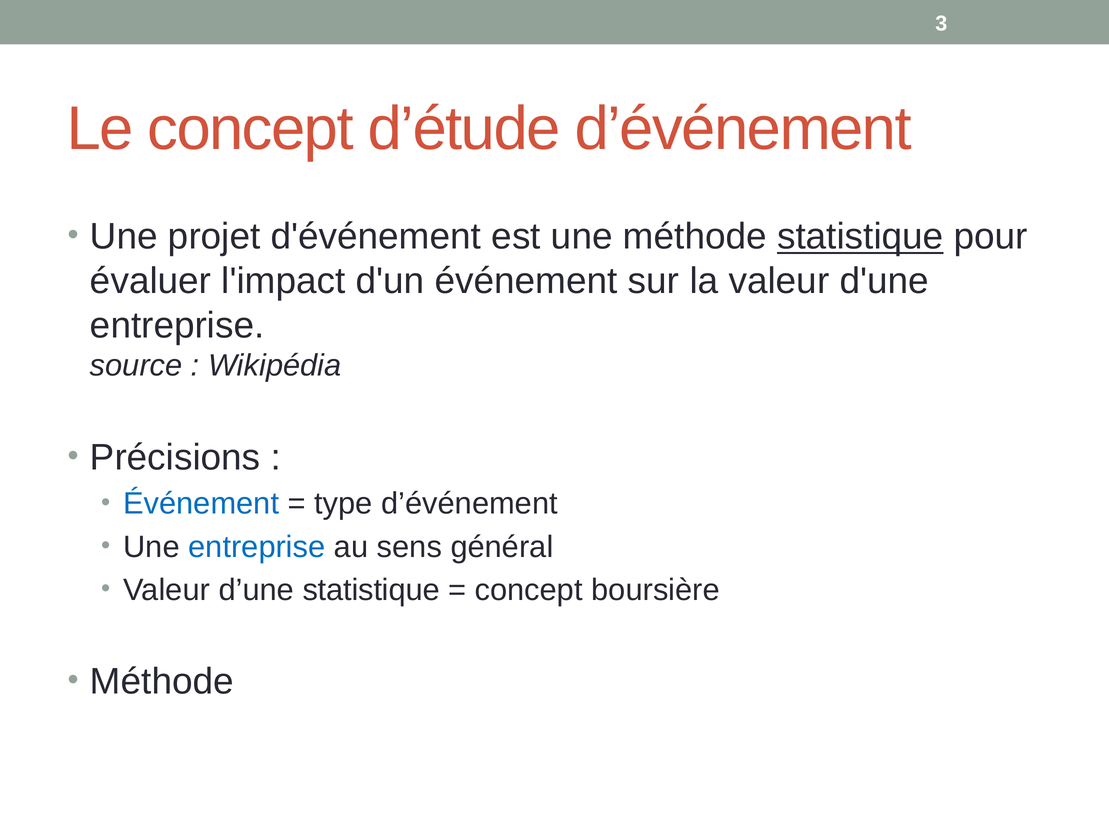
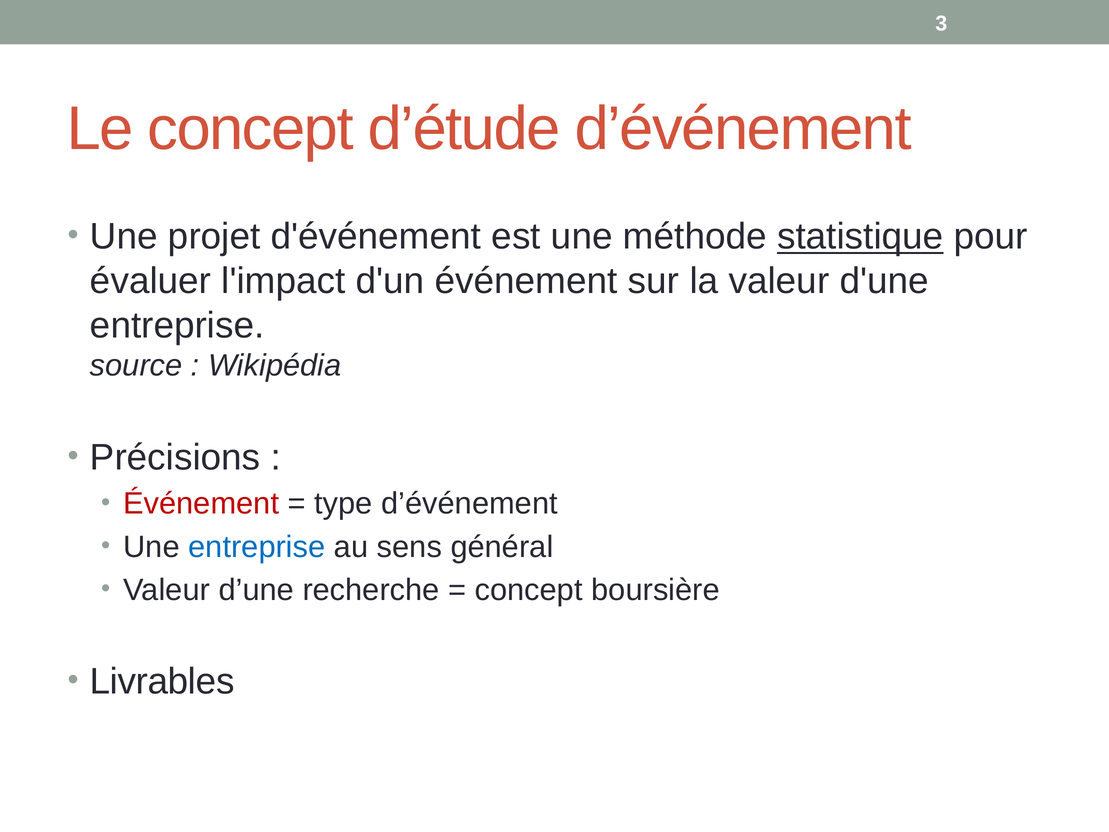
Événement colour: blue -> red (201, 504)
d’une statistique: statistique -> recherche (371, 590)
Méthode: Méthode -> Livrables (162, 681)
